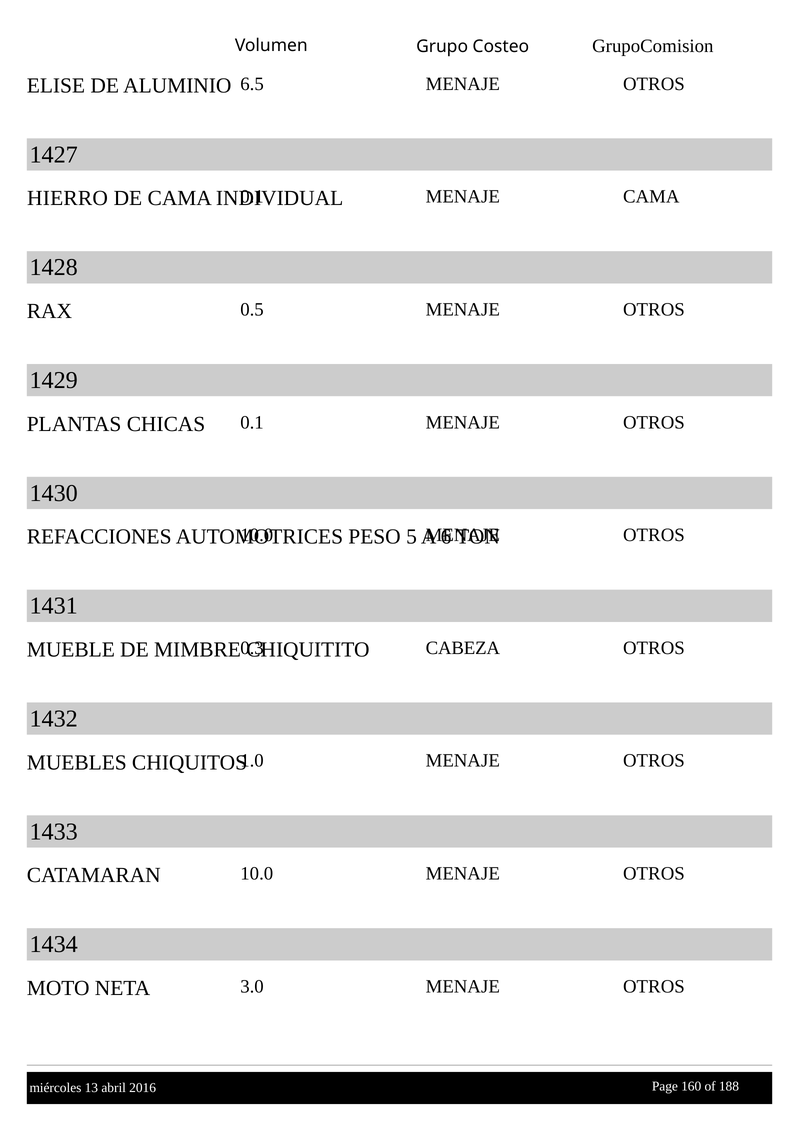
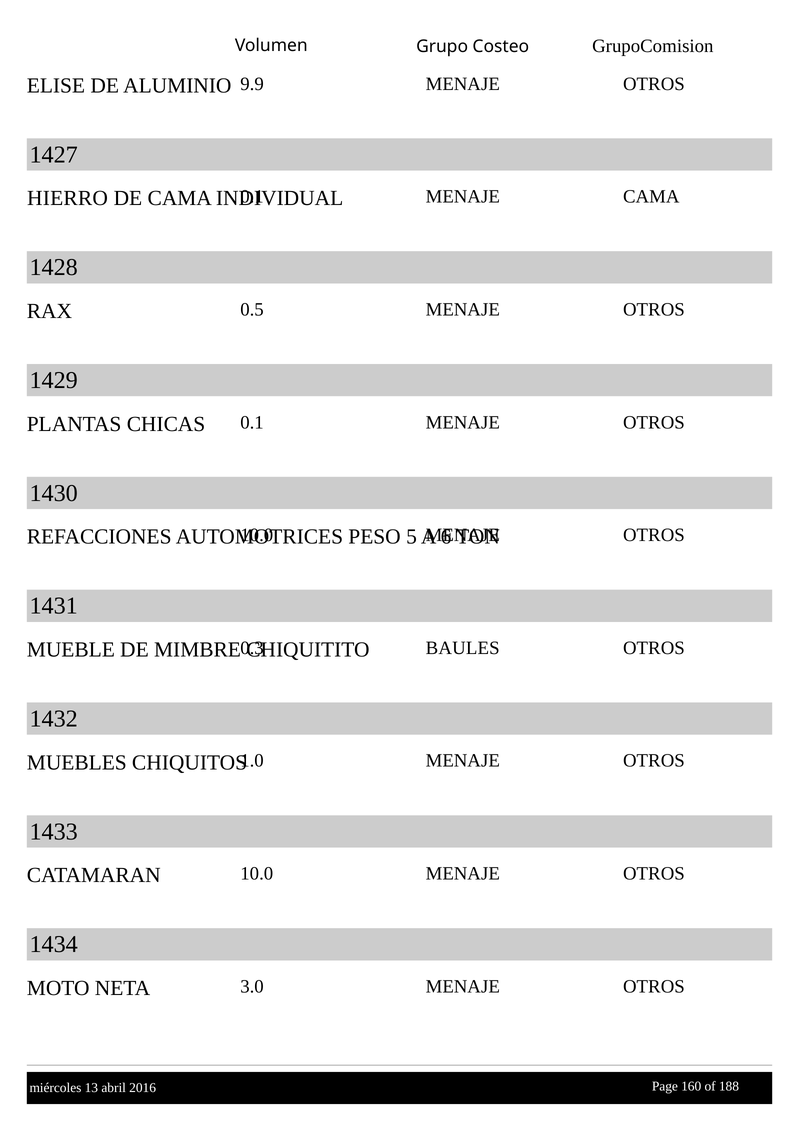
6.5: 6.5 -> 9.9 (252, 84)
CABEZA: CABEZA -> BAULES (463, 648)
